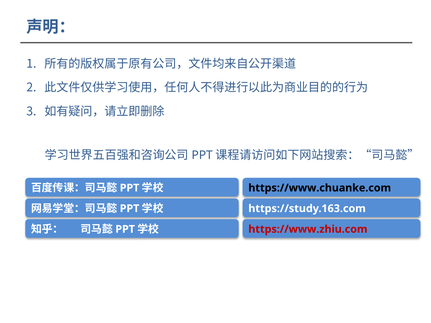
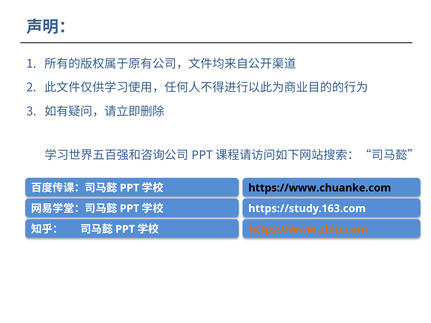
https://www.zhiu.com colour: red -> orange (308, 229)
